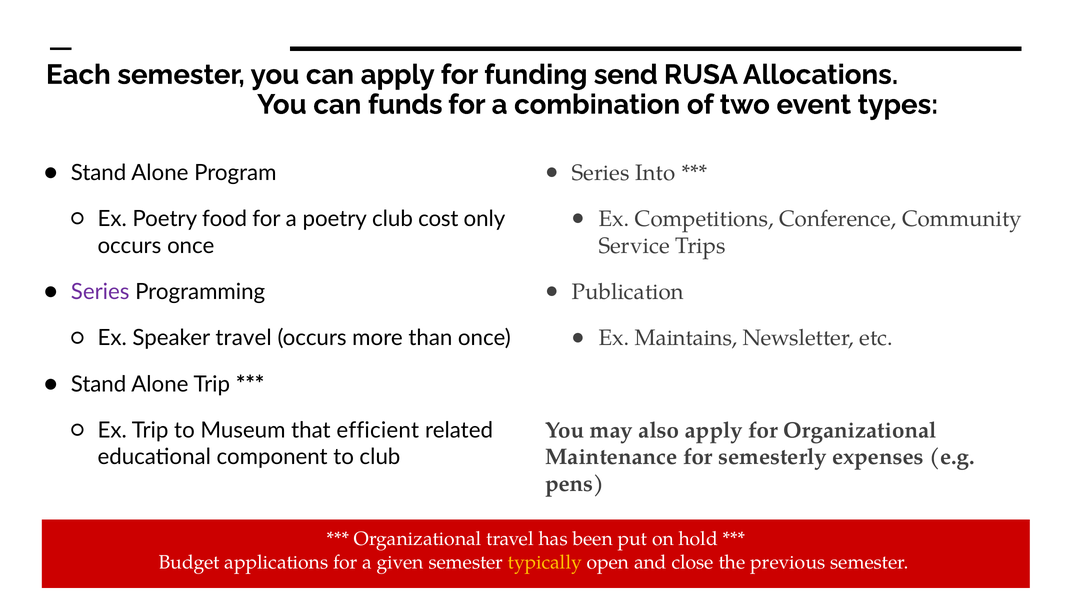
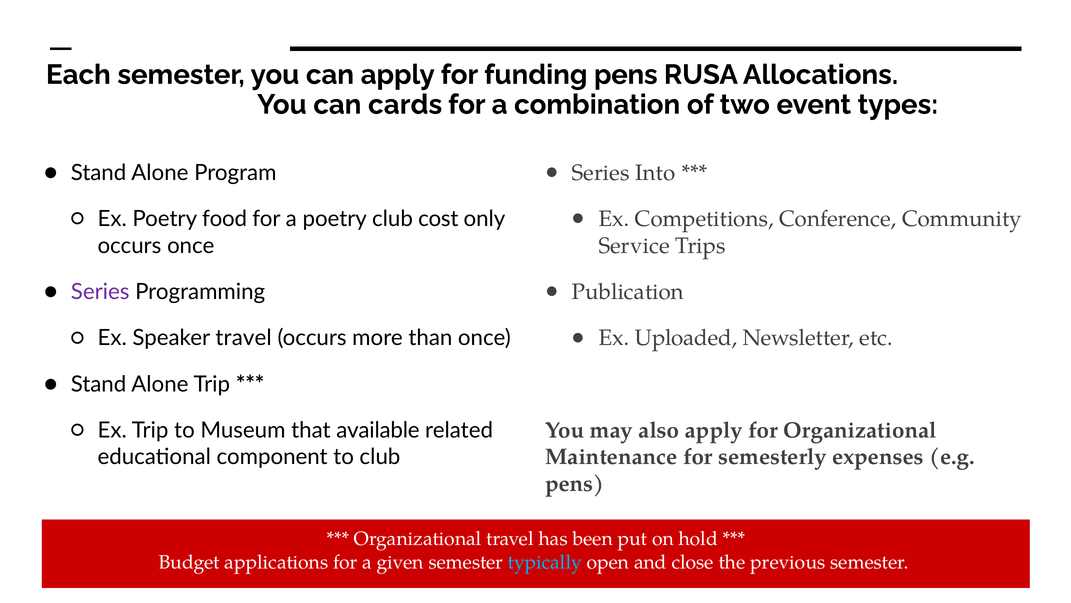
funding send: send -> pens (626, 75)
funds: funds -> cards (405, 105)
Maintains: Maintains -> Uploaded (686, 338)
efficient: efficient -> available (378, 430)
typically colour: yellow -> light blue (545, 562)
